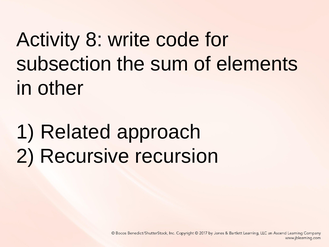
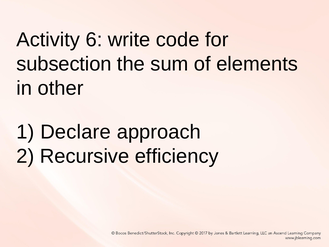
8: 8 -> 6 (94, 40)
Related: Related -> Declare (75, 132)
recursion: recursion -> efficiency (177, 156)
